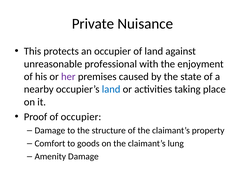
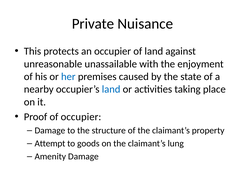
professional: professional -> unassailable (111, 64)
her colour: purple -> blue (68, 76)
Comfort: Comfort -> Attempt (50, 143)
